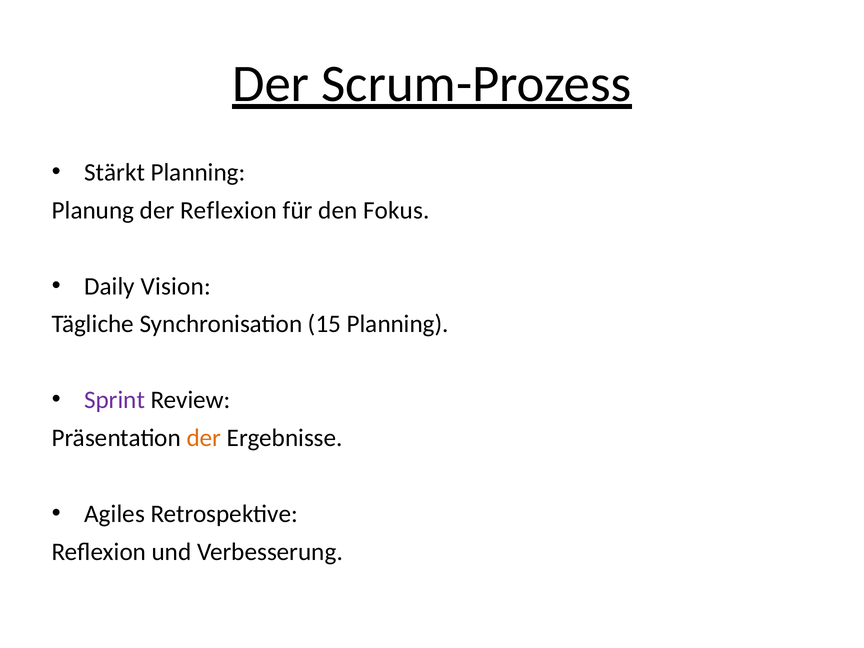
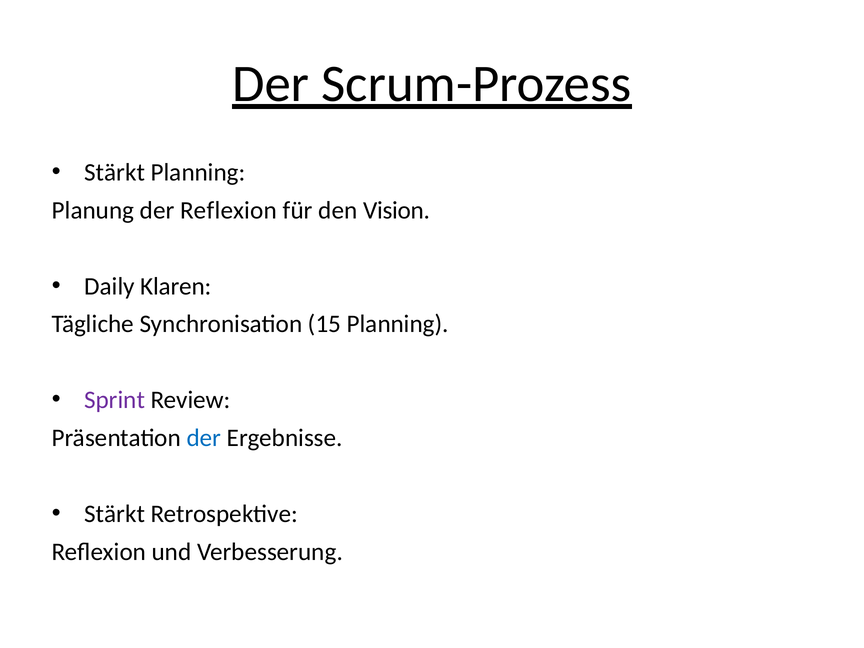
Fokus: Fokus -> Vision (397, 210)
Vision: Vision -> Klaren (176, 286)
der colour: orange -> blue (204, 438)
Agiles: Agiles -> Stärkt (115, 514)
